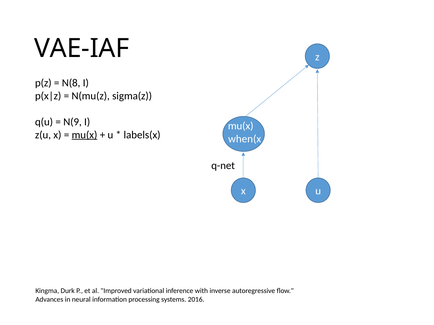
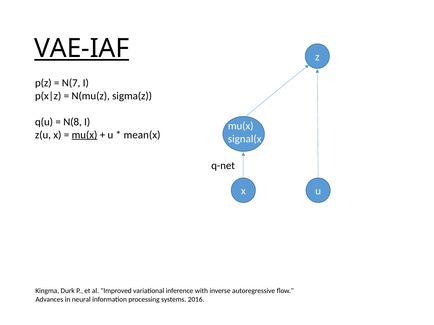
VAE-IAF underline: none -> present (82, 49)
N(8: N(8 -> N(7 (71, 83)
N(9: N(9 -> N(8 (73, 122)
labels(x: labels(x -> mean(x (142, 135)
when(x: when(x -> signal(x (245, 139)
